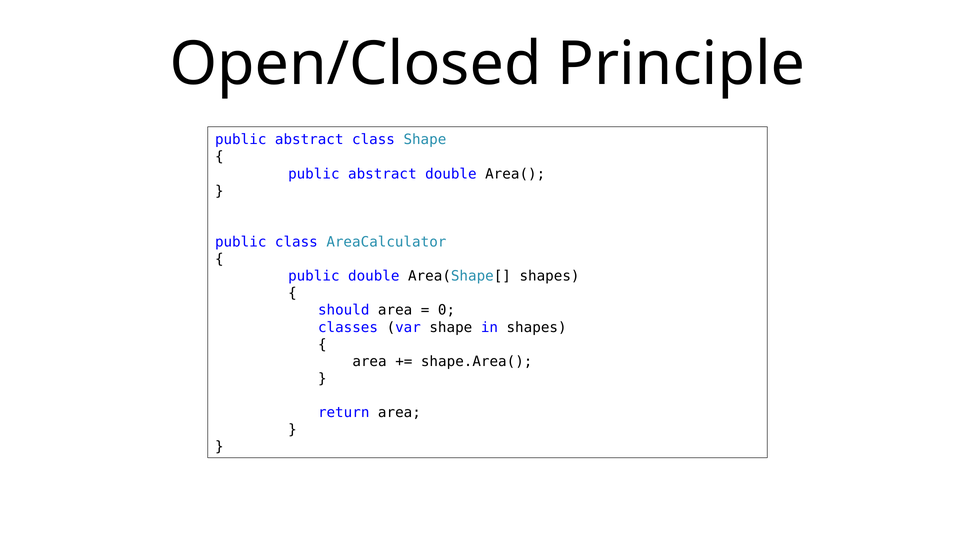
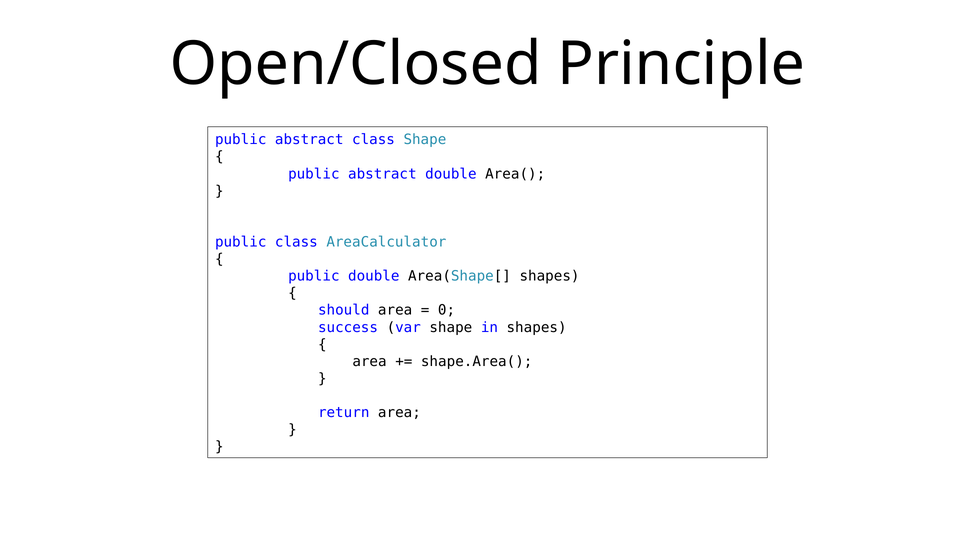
classes: classes -> success (348, 328)
